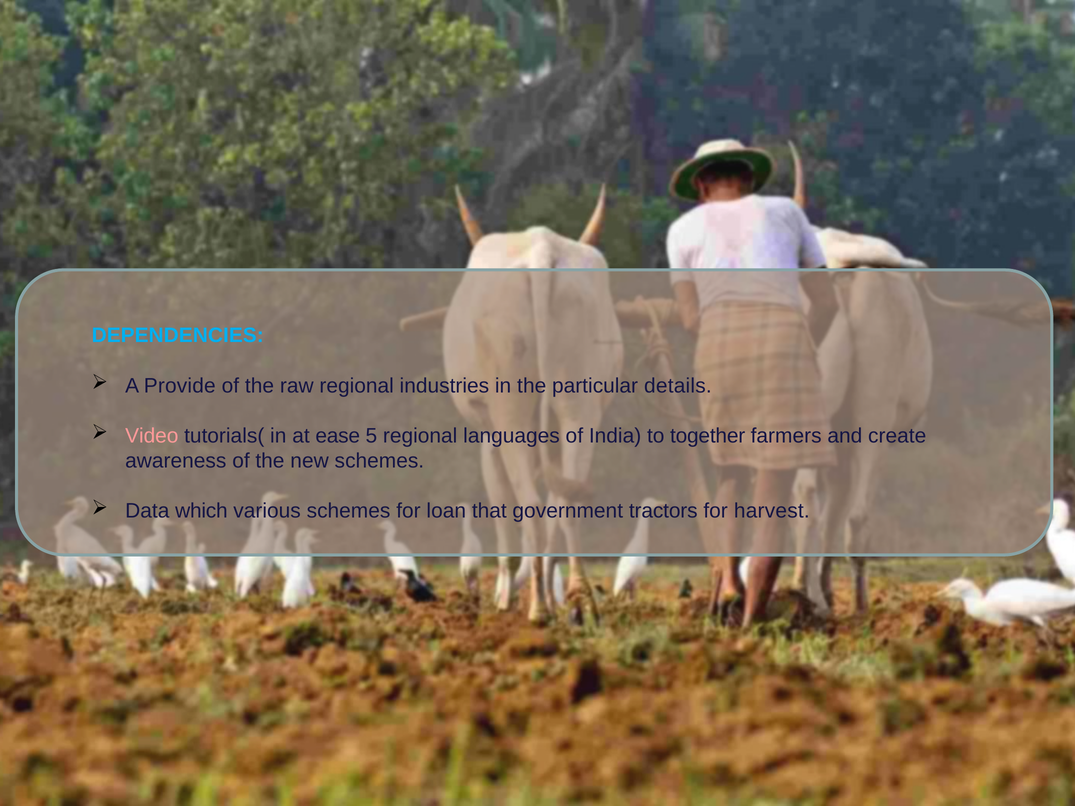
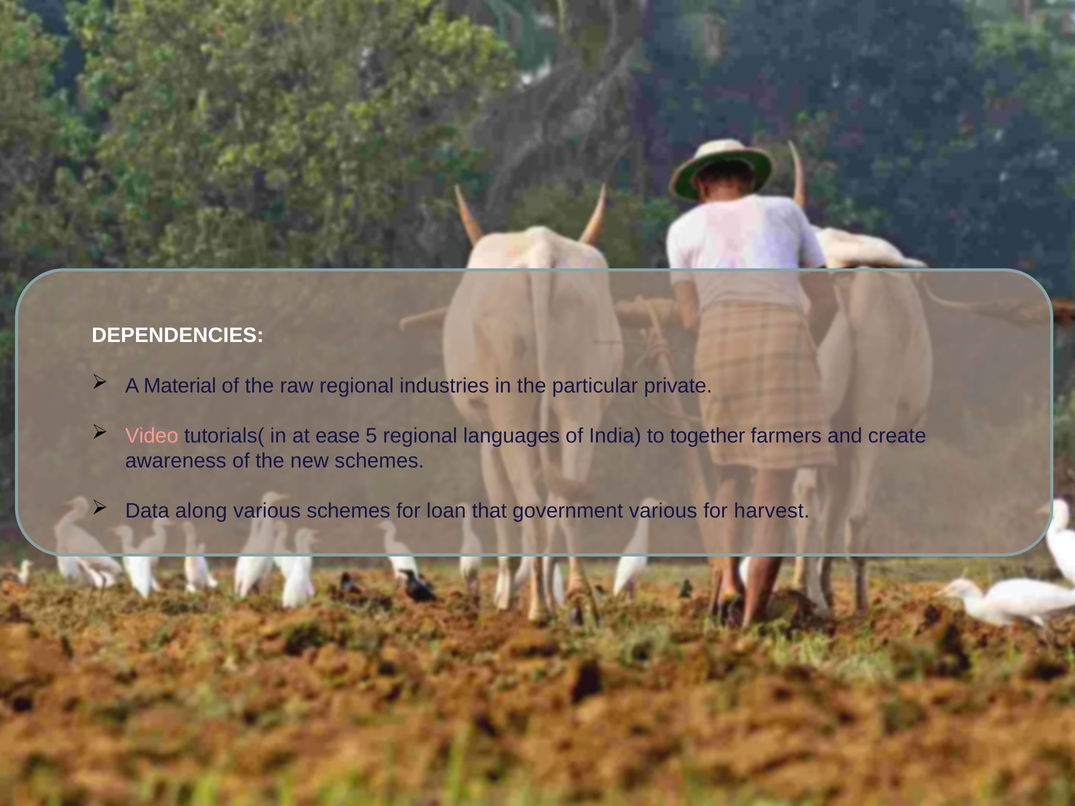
DEPENDENCIES colour: light blue -> white (178, 336)
Provide: Provide -> Material (180, 386)
details: details -> private (678, 386)
which: which -> along (201, 511)
government tractors: tractors -> various (663, 511)
